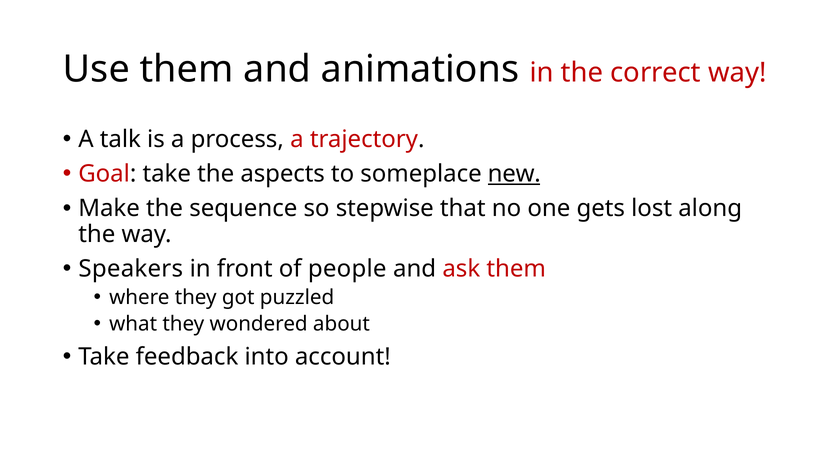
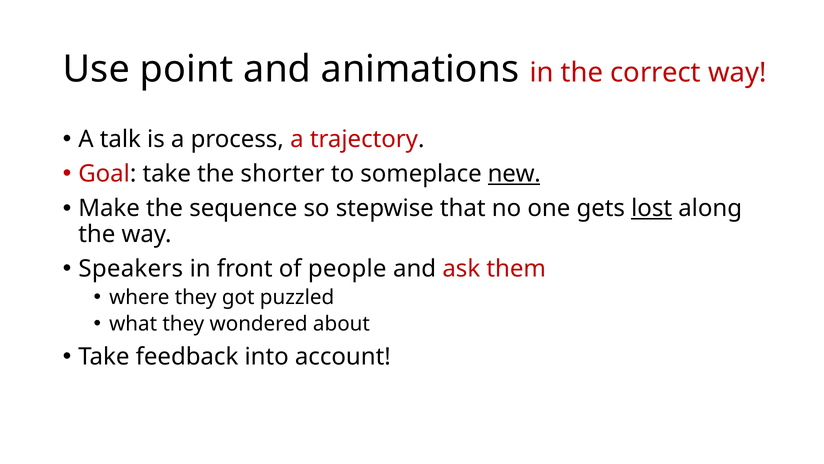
Use them: them -> point (186, 69)
aspects: aspects -> shorter (283, 174)
lost underline: none -> present (652, 208)
